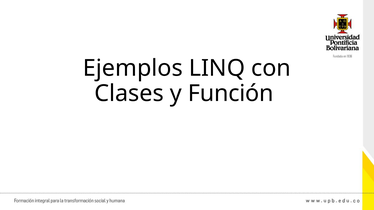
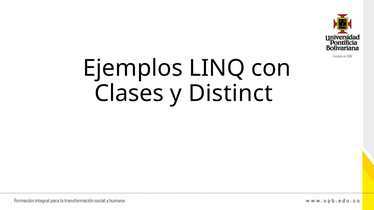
Función: Función -> Distinct (231, 94)
